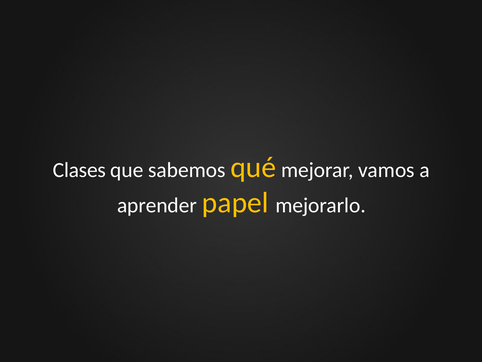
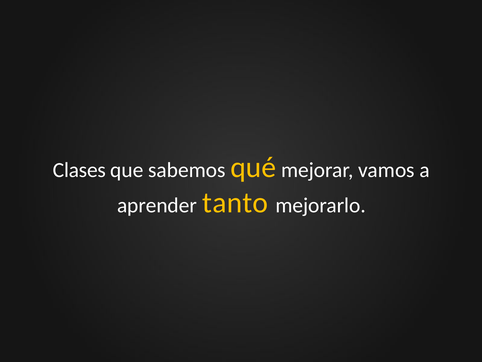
papel: papel -> tanto (235, 203)
